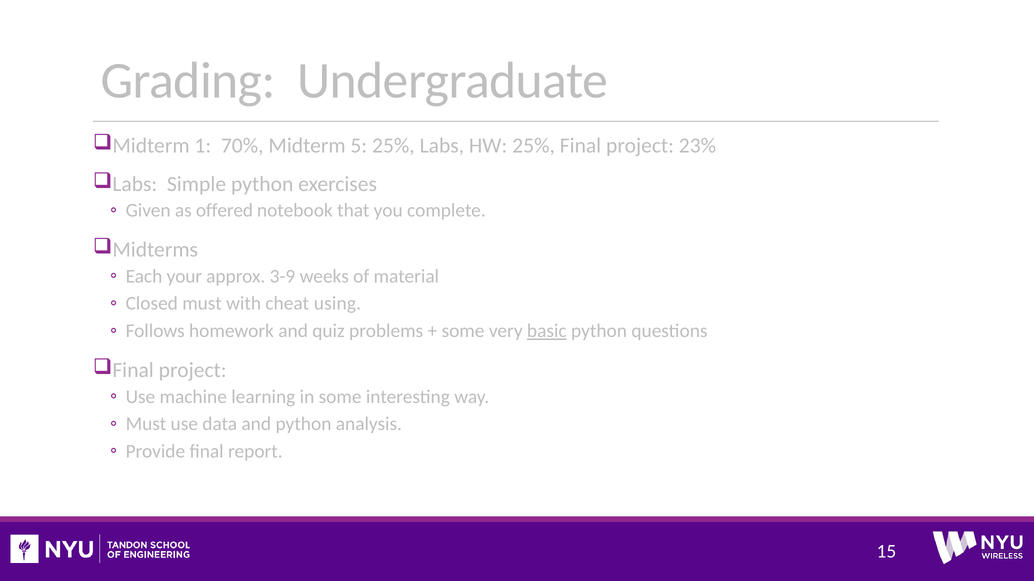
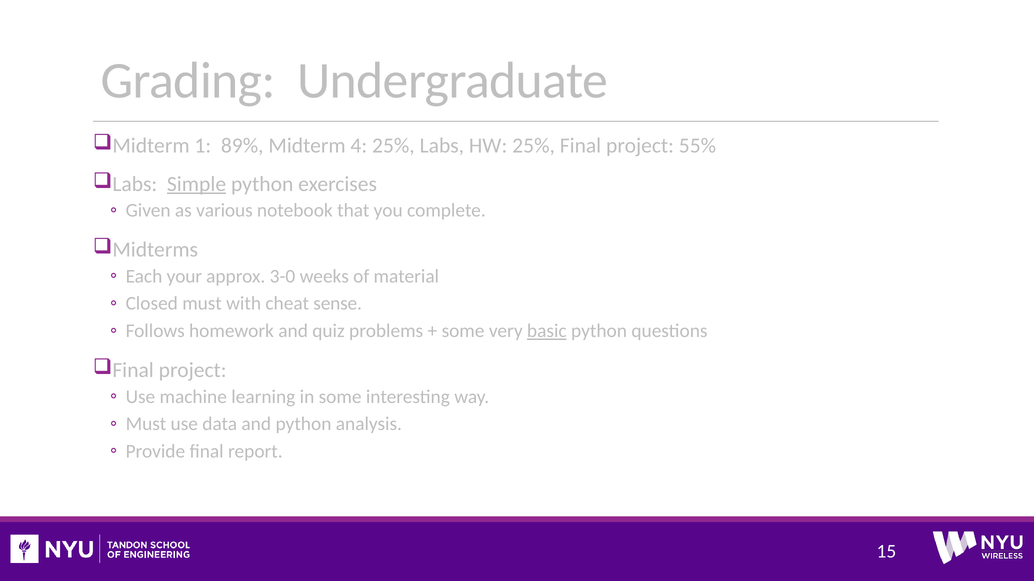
70%: 70% -> 89% (242, 146)
5: 5 -> 4 (359, 146)
23%: 23% -> 55% (697, 146)
Simple underline: none -> present (197, 184)
offered: offered -> various (224, 211)
3-9: 3-9 -> 3-0 (282, 277)
using: using -> sense (338, 304)
